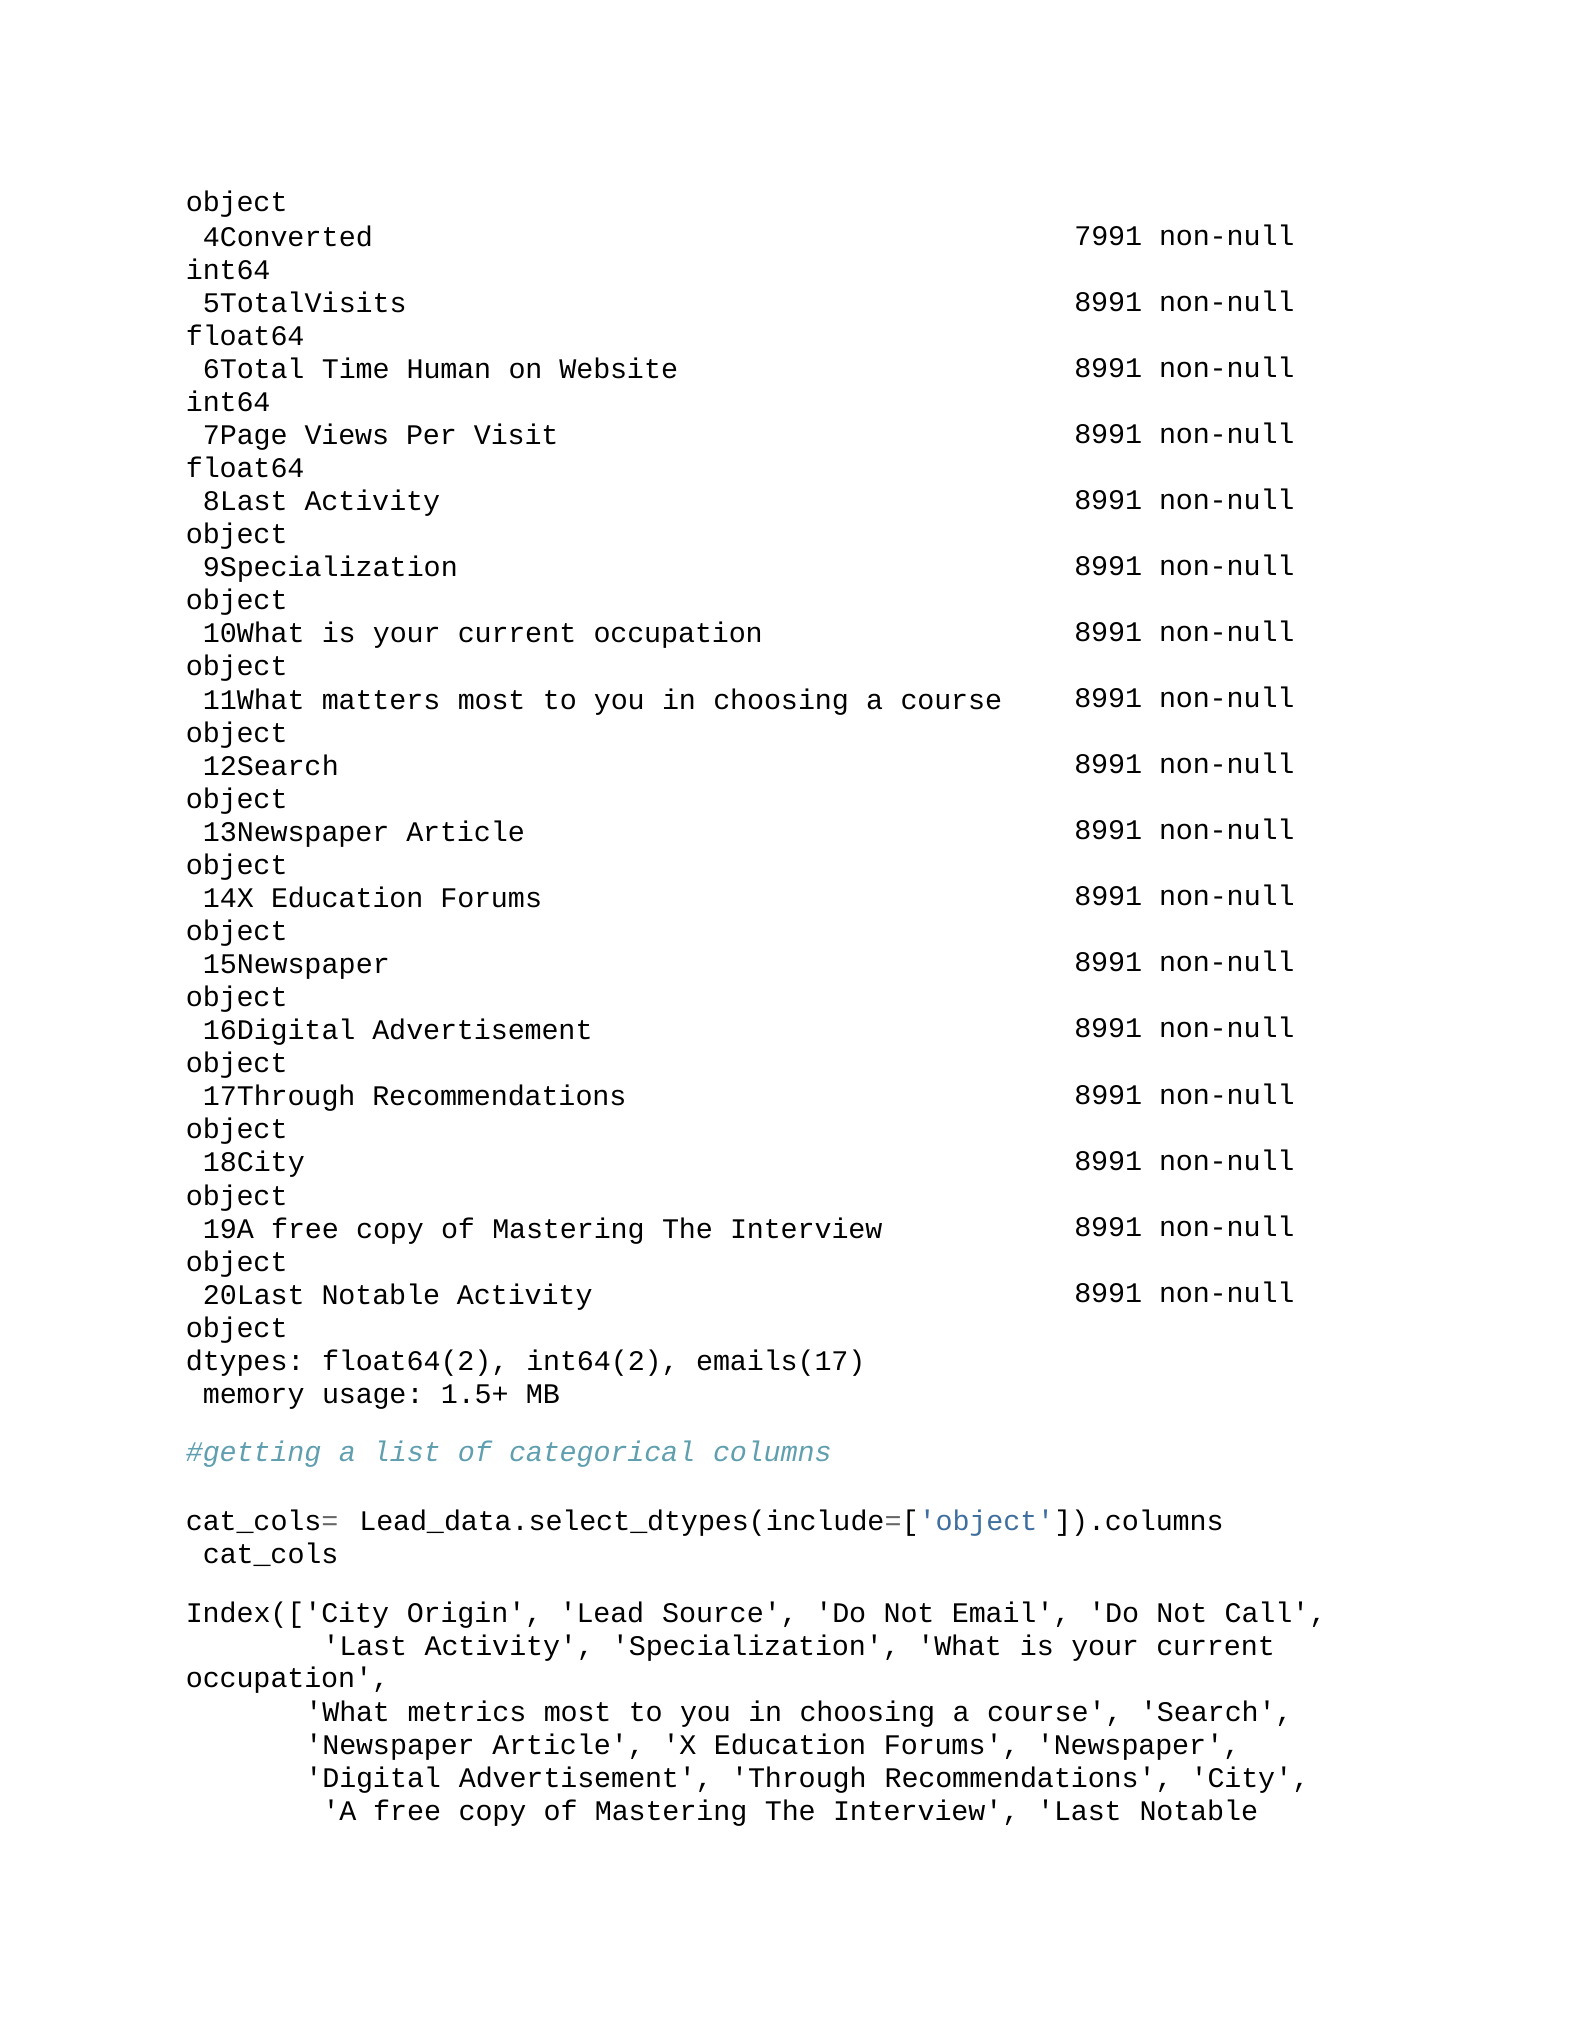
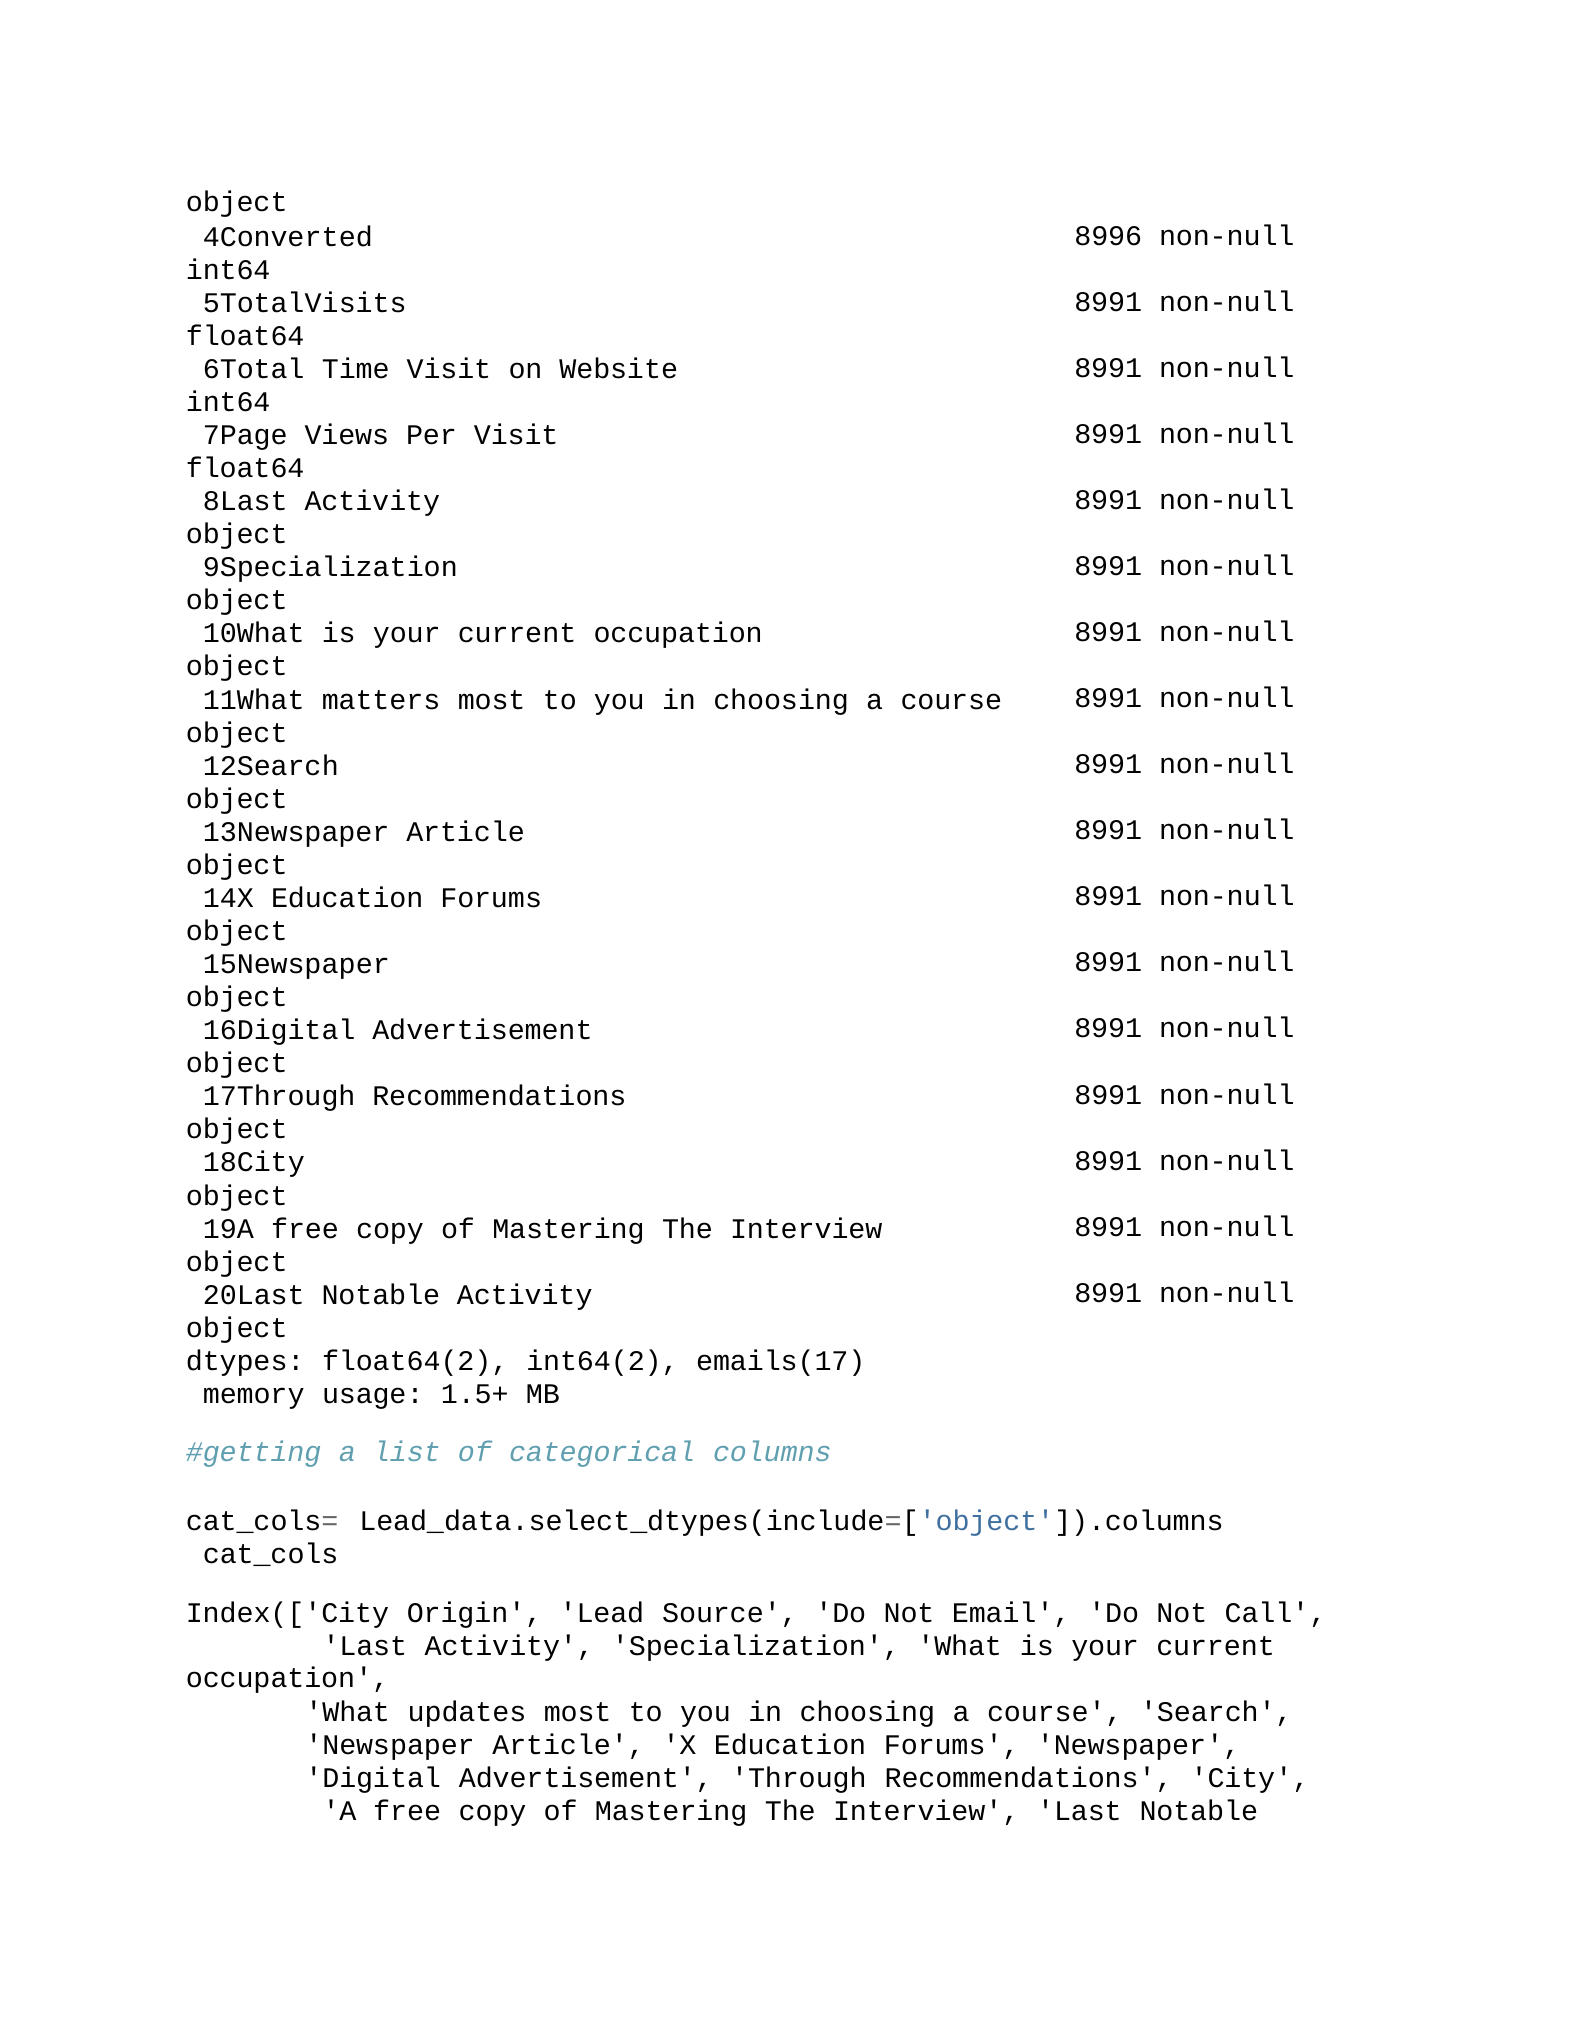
7991: 7991 -> 8996 (1108, 236)
Time Human: Human -> Visit (449, 369)
metrics: metrics -> updates (467, 1712)
